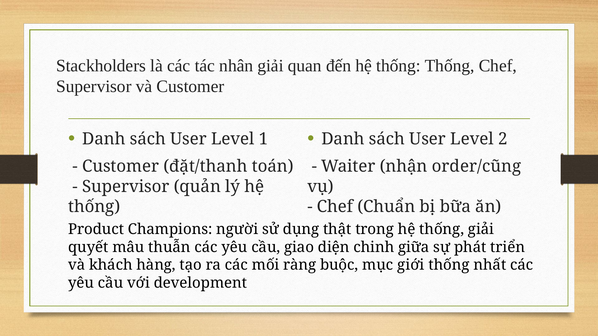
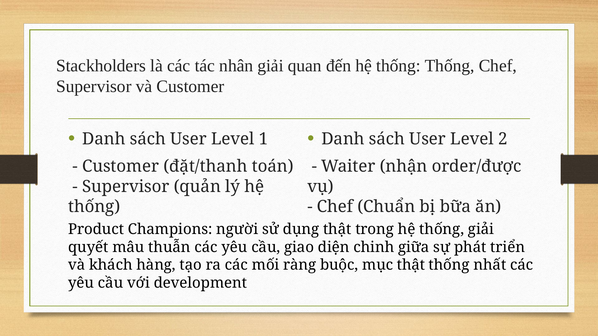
order/cũng: order/cũng -> order/được (477, 167)
mục giới: giới -> thật (411, 265)
